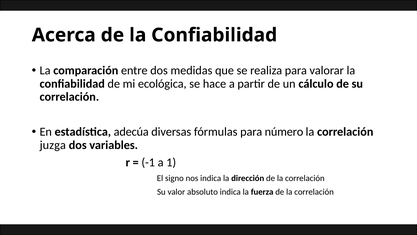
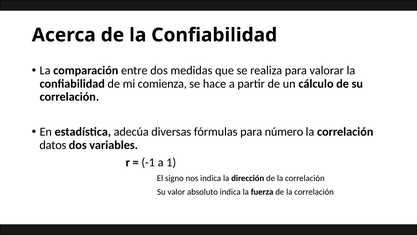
ecológica: ecológica -> comienza (162, 84)
juzga: juzga -> datos (53, 145)
